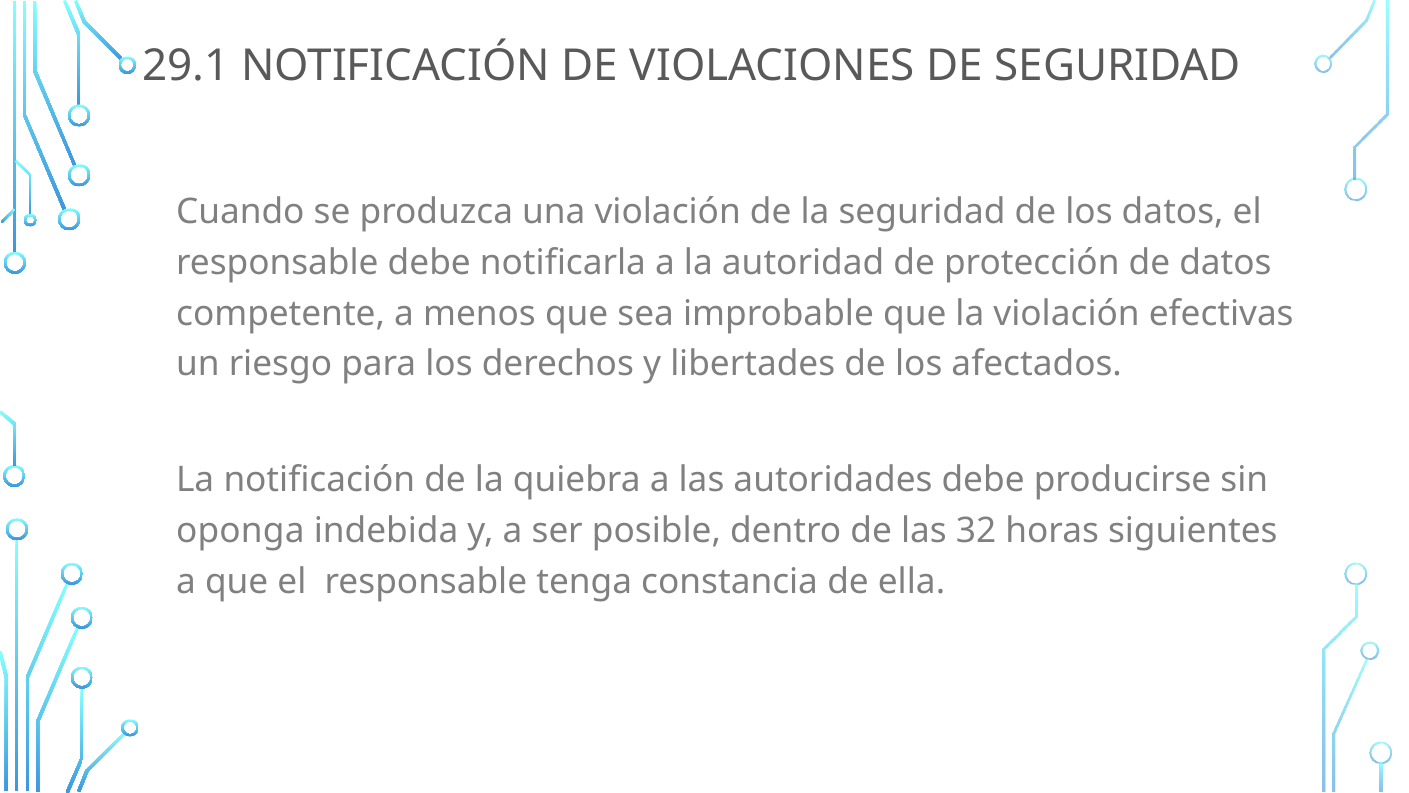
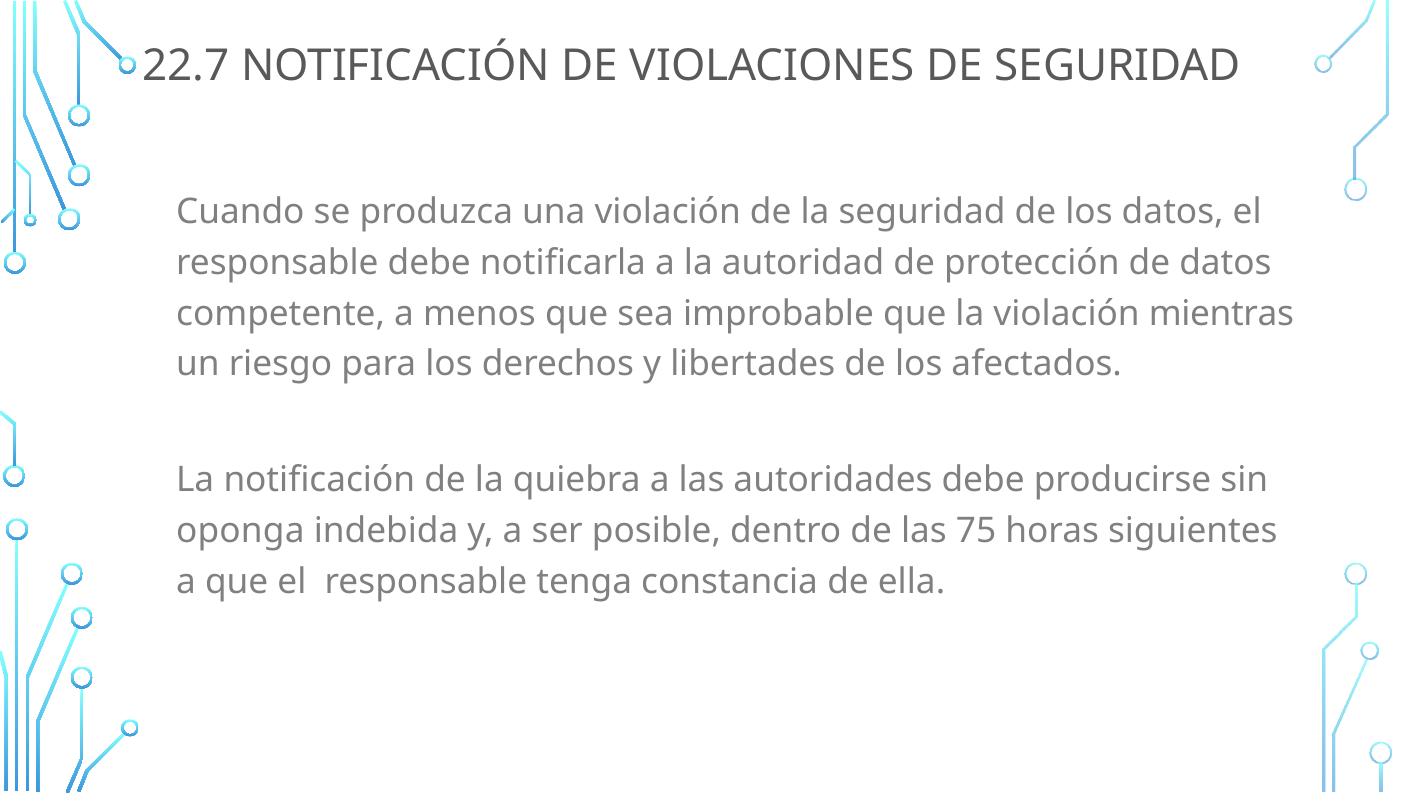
29.1: 29.1 -> 22.7 (186, 66)
efectivas: efectivas -> mientras (1221, 313)
32: 32 -> 75 (976, 531)
